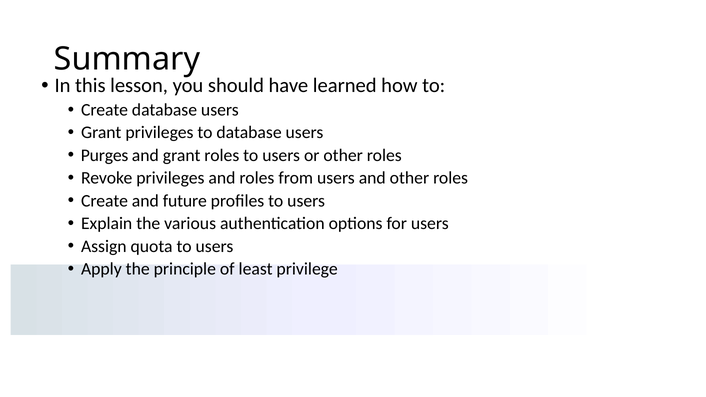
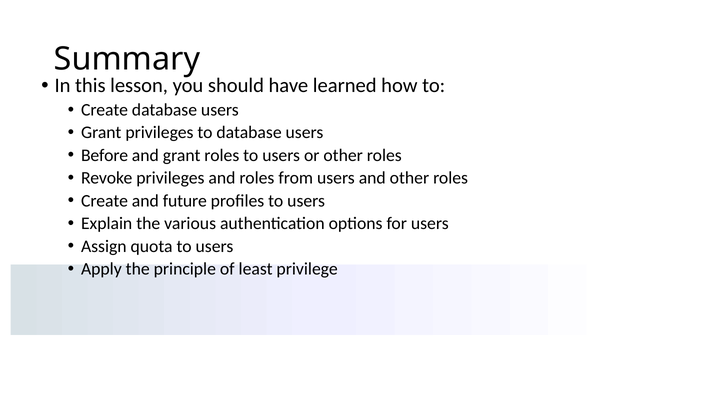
Purges: Purges -> Before (105, 155)
